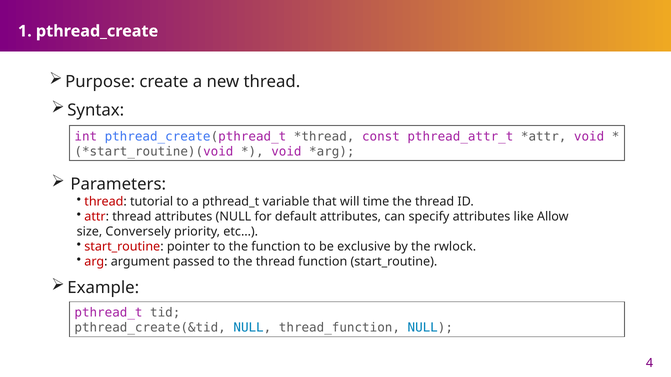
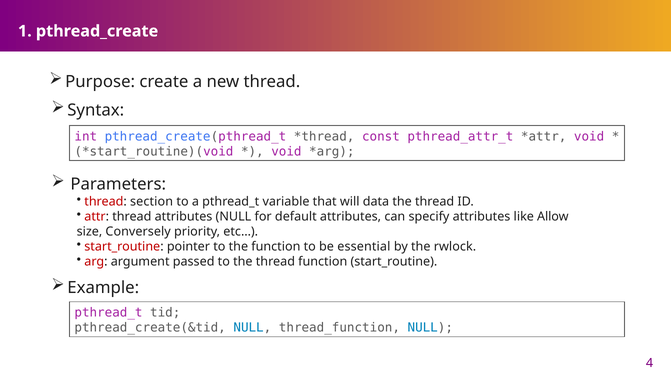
tutorial: tutorial -> section (152, 202)
time: time -> data (376, 202)
exclusive: exclusive -> essential (364, 247)
